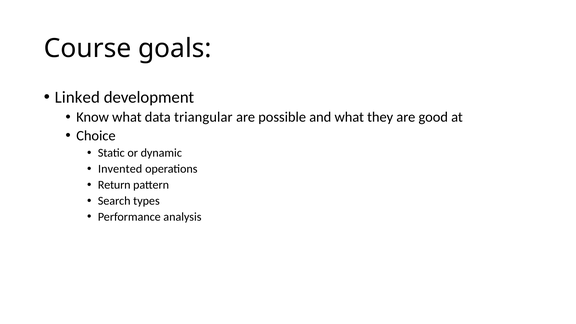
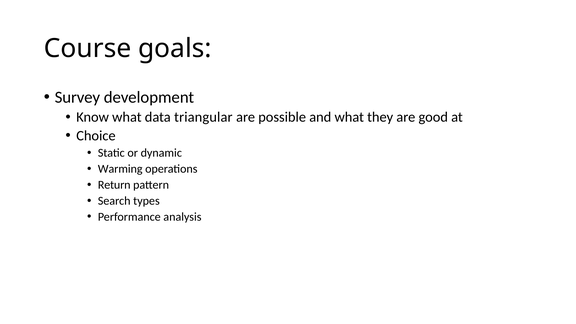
Linked: Linked -> Survey (77, 97)
Invented: Invented -> Warming (120, 169)
